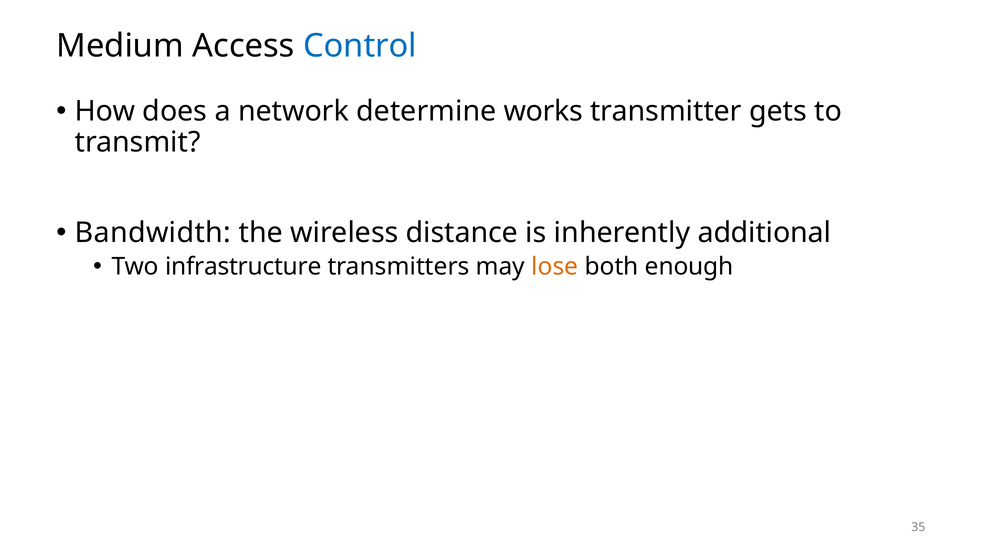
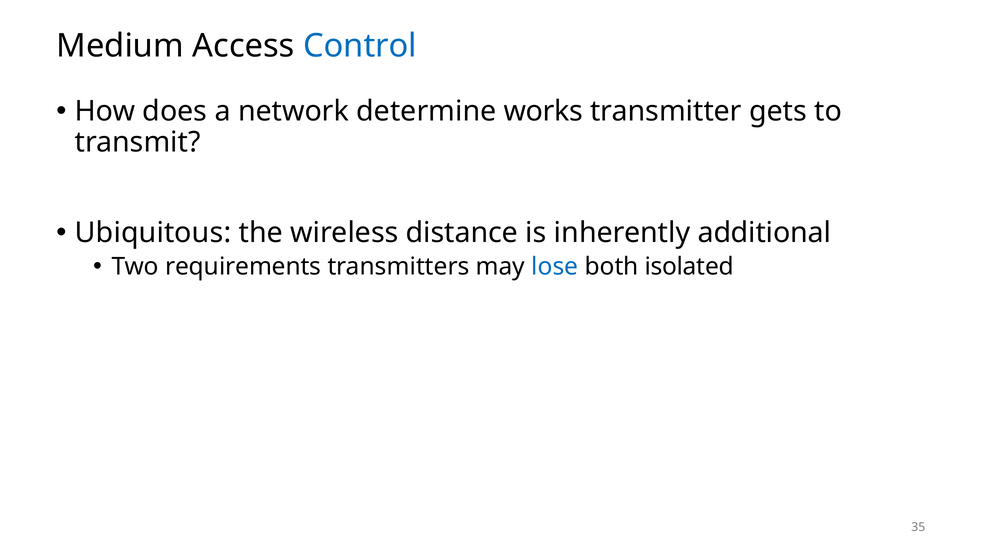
Bandwidth: Bandwidth -> Ubiquitous (153, 233)
infrastructure: infrastructure -> requirements (243, 266)
lose colour: orange -> blue (555, 266)
enough: enough -> isolated (689, 266)
